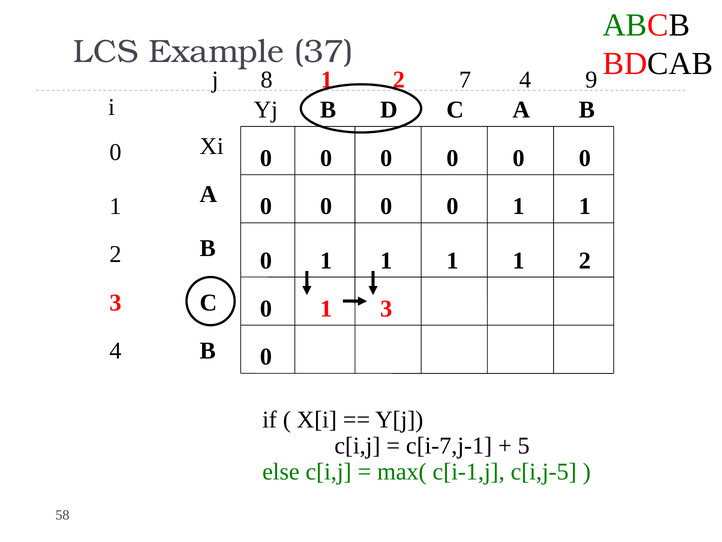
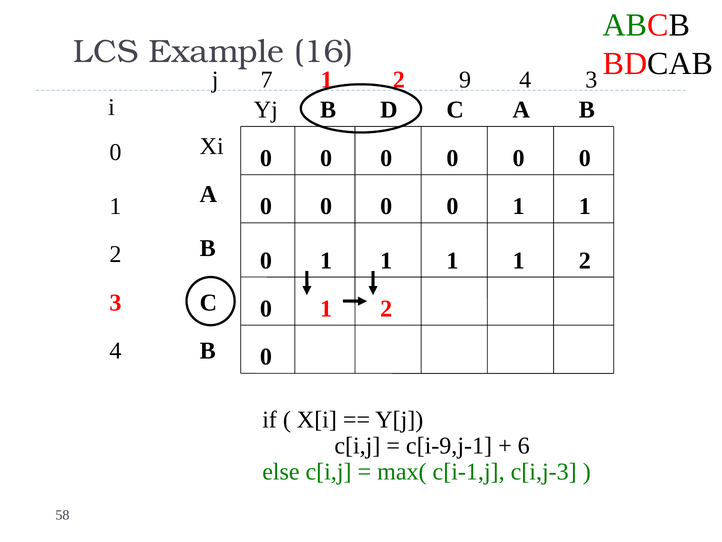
37: 37 -> 16 (324, 52)
8: 8 -> 7 (267, 80)
7: 7 -> 9 (465, 80)
4 9: 9 -> 3 (591, 80)
3: 3 -> 2 (386, 308)
c[i-7,j-1: c[i-7,j-1 -> c[i-9,j-1 (449, 445)
5: 5 -> 6 (524, 445)
c[i,j-5: c[i,j-5 -> c[i,j-3 (544, 471)
